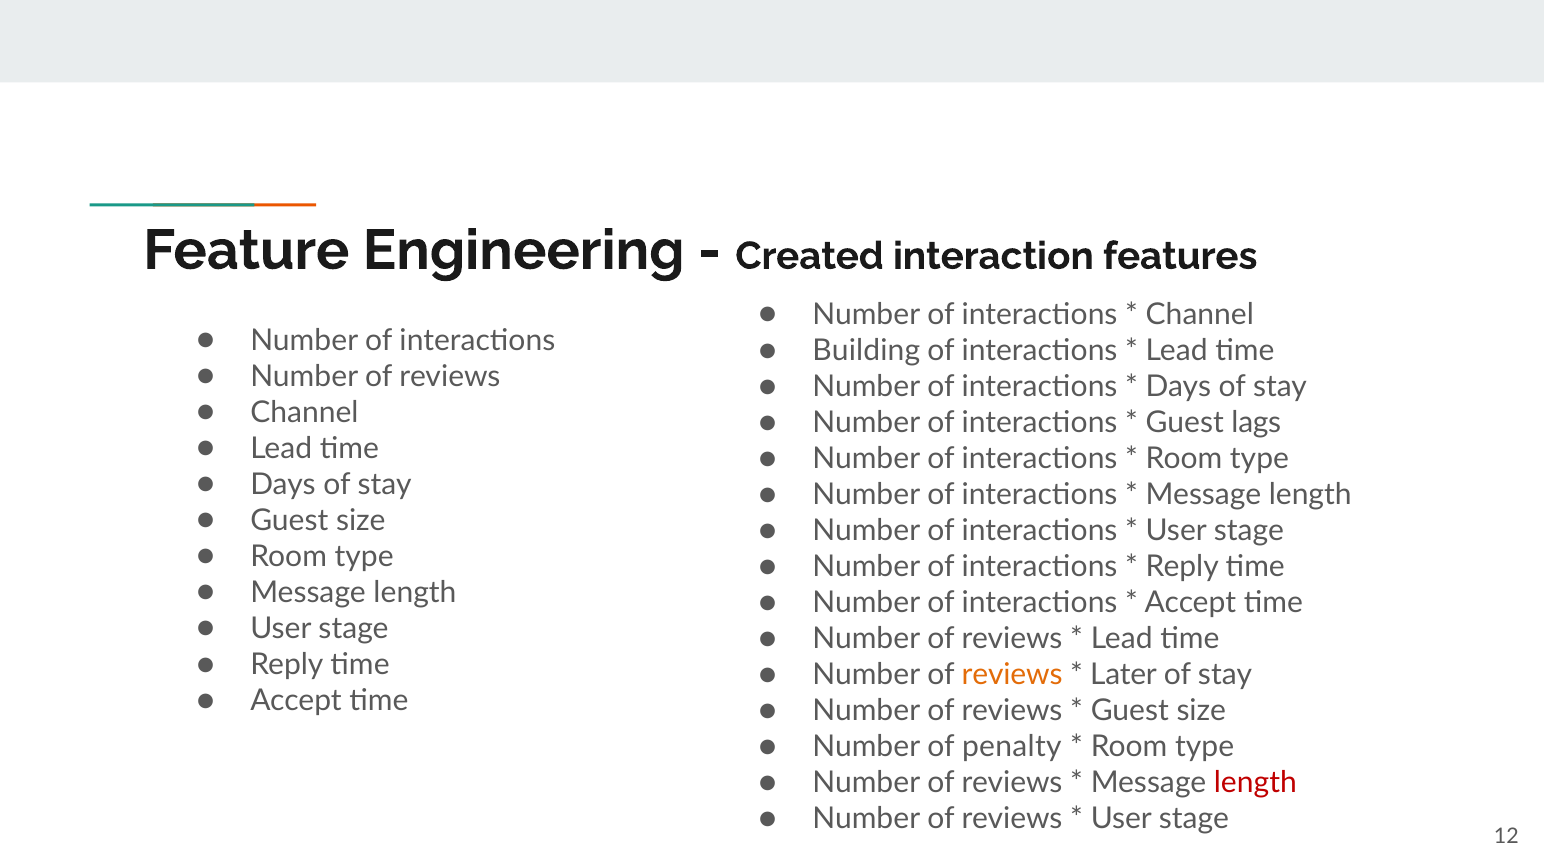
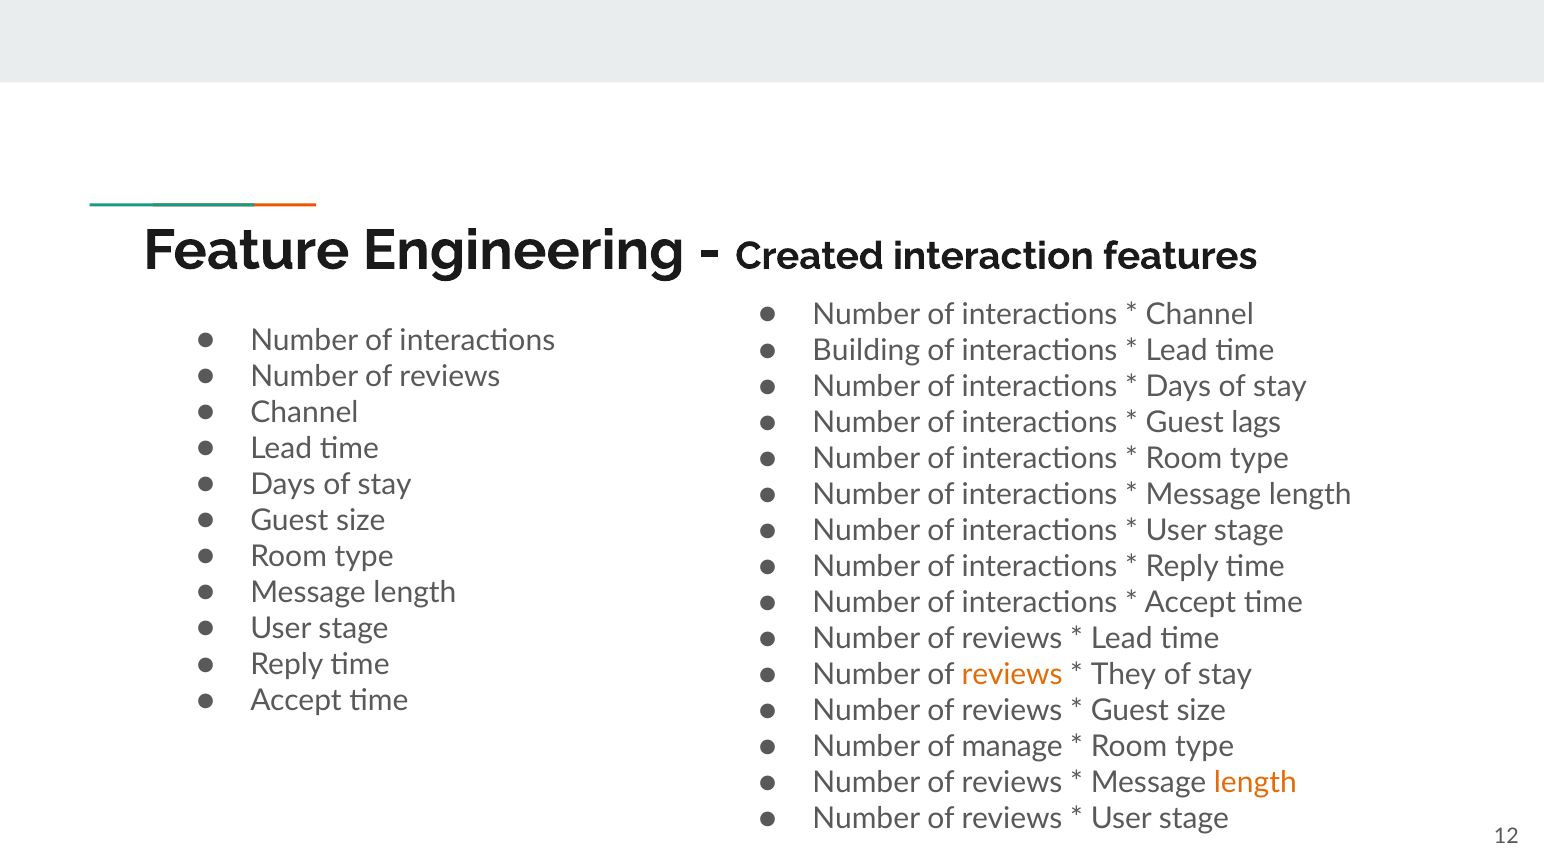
Later: Later -> They (1123, 675)
penalty: penalty -> manage (1012, 747)
length colour: red -> orange (1255, 783)
